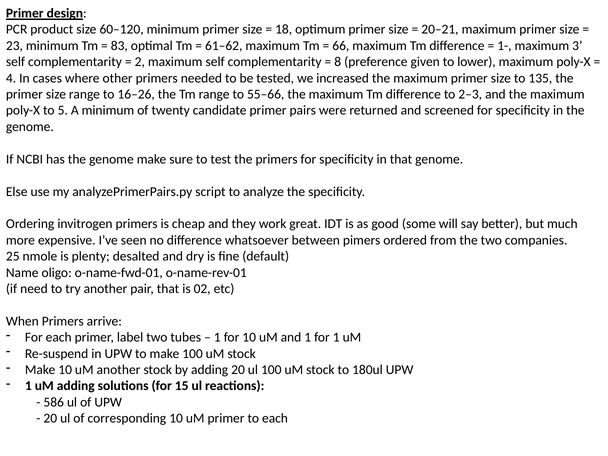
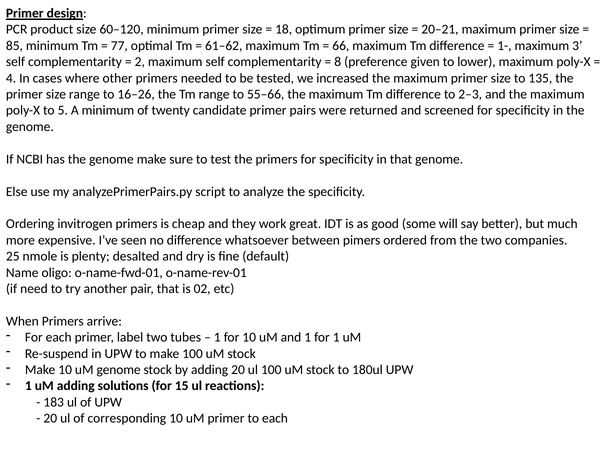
23: 23 -> 85 (14, 46)
83: 83 -> 77 (119, 46)
uM another: another -> genome (119, 370)
586: 586 -> 183 (54, 402)
